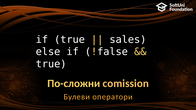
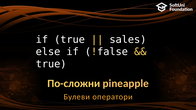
comission: comission -> pineapple (126, 84)
